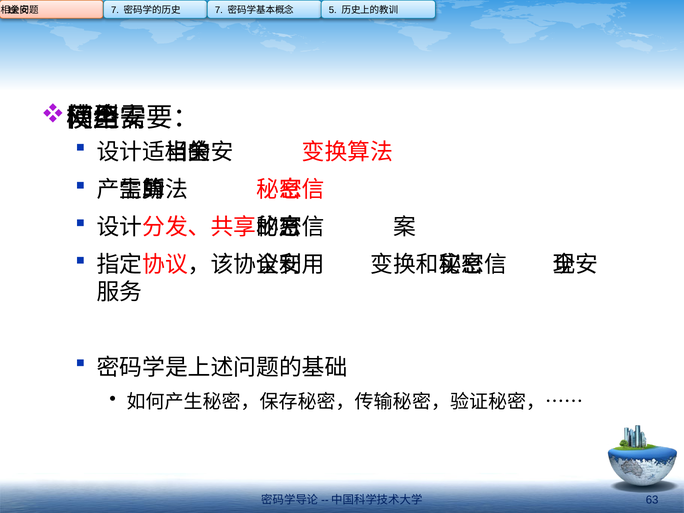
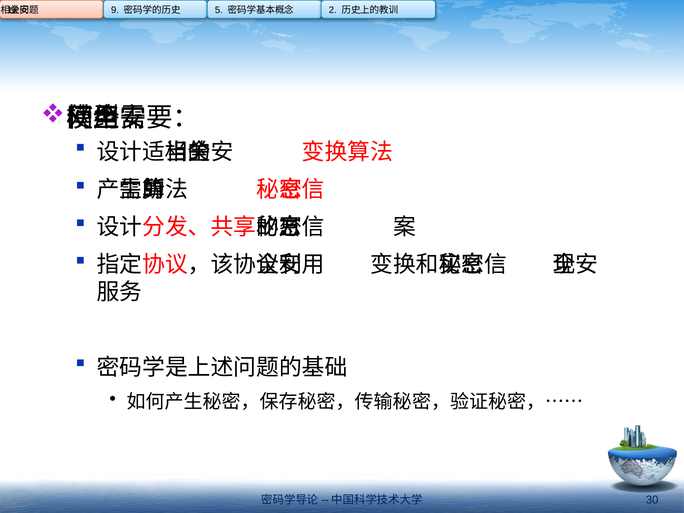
7: 7 -> 9 (115, 10)
7: 7 -> 5 (219, 10)
5: 5 -> 2 (333, 10)
63: 63 -> 30 (652, 500)
